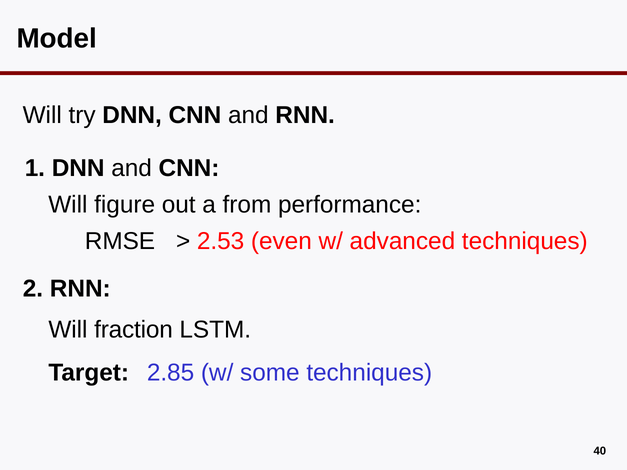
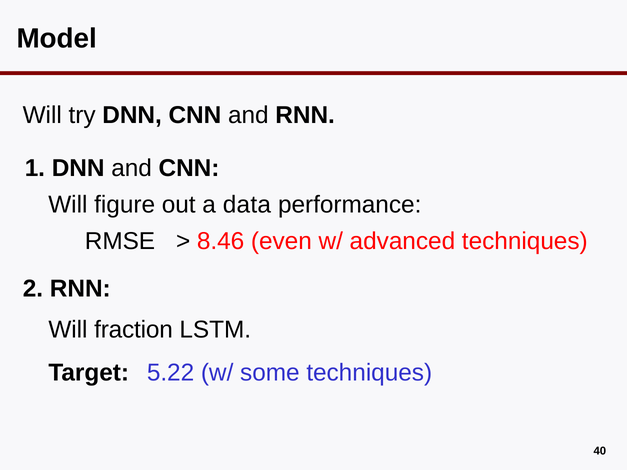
from: from -> data (247, 205)
2.53: 2.53 -> 8.46 (221, 242)
2.85: 2.85 -> 5.22 (171, 373)
